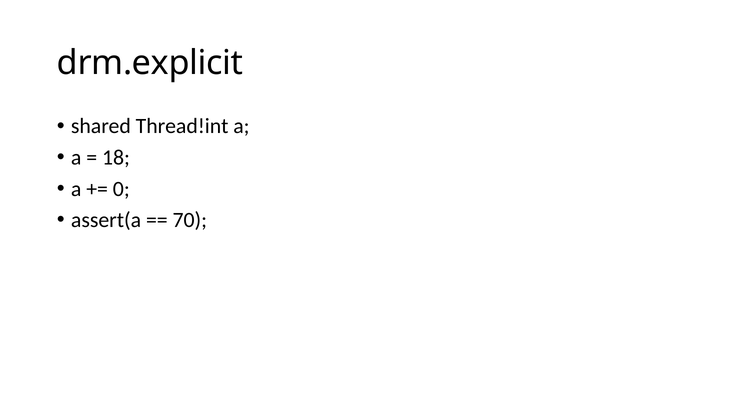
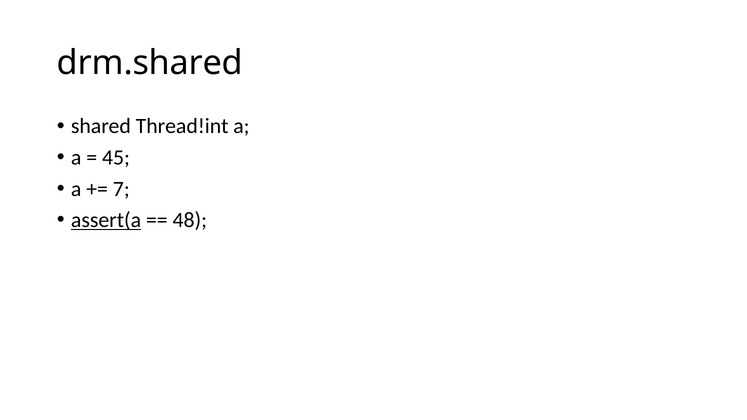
drm.explicit: drm.explicit -> drm.shared (150, 63)
18: 18 -> 45 (116, 158)
0: 0 -> 7 (121, 189)
assert(a underline: none -> present (106, 220)
70: 70 -> 48 (190, 220)
